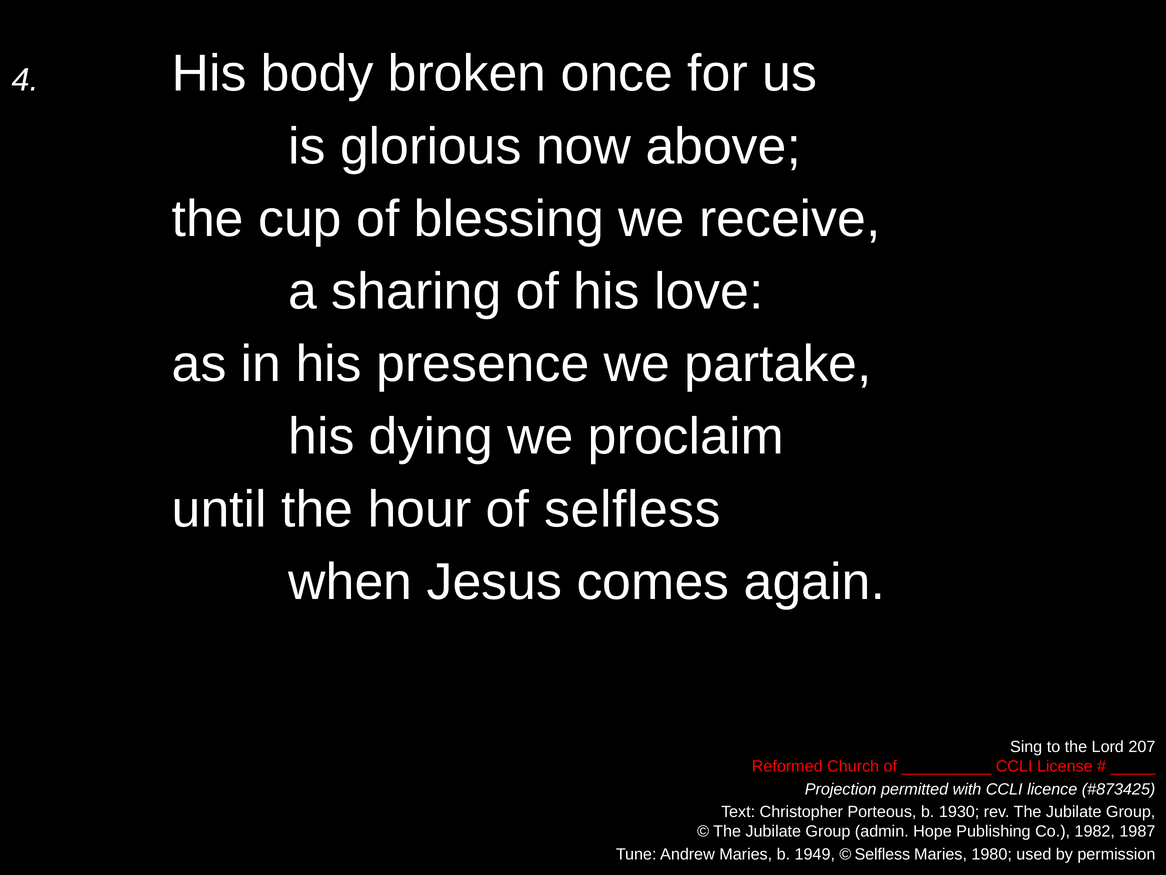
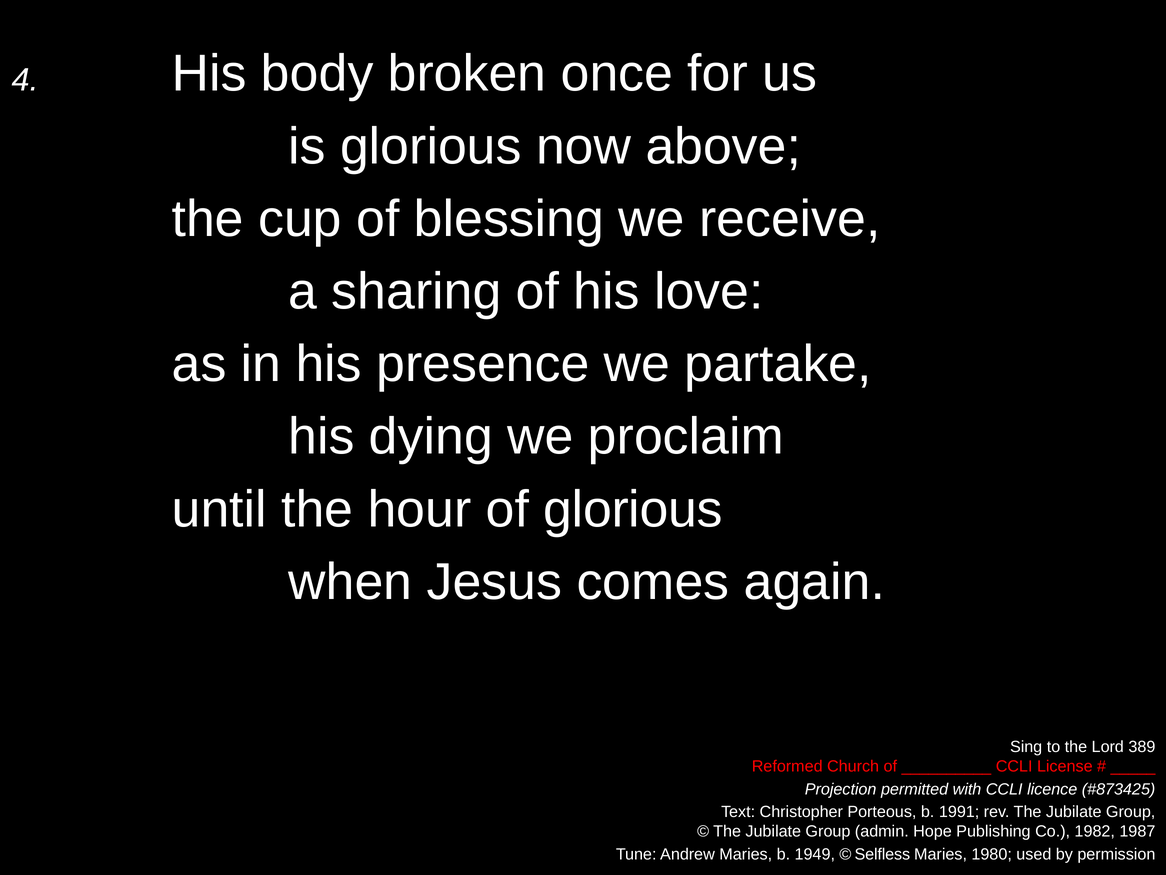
of selfless: selfless -> glorious (633, 509)
207: 207 -> 389 (1142, 747)
1930: 1930 -> 1991 (959, 811)
